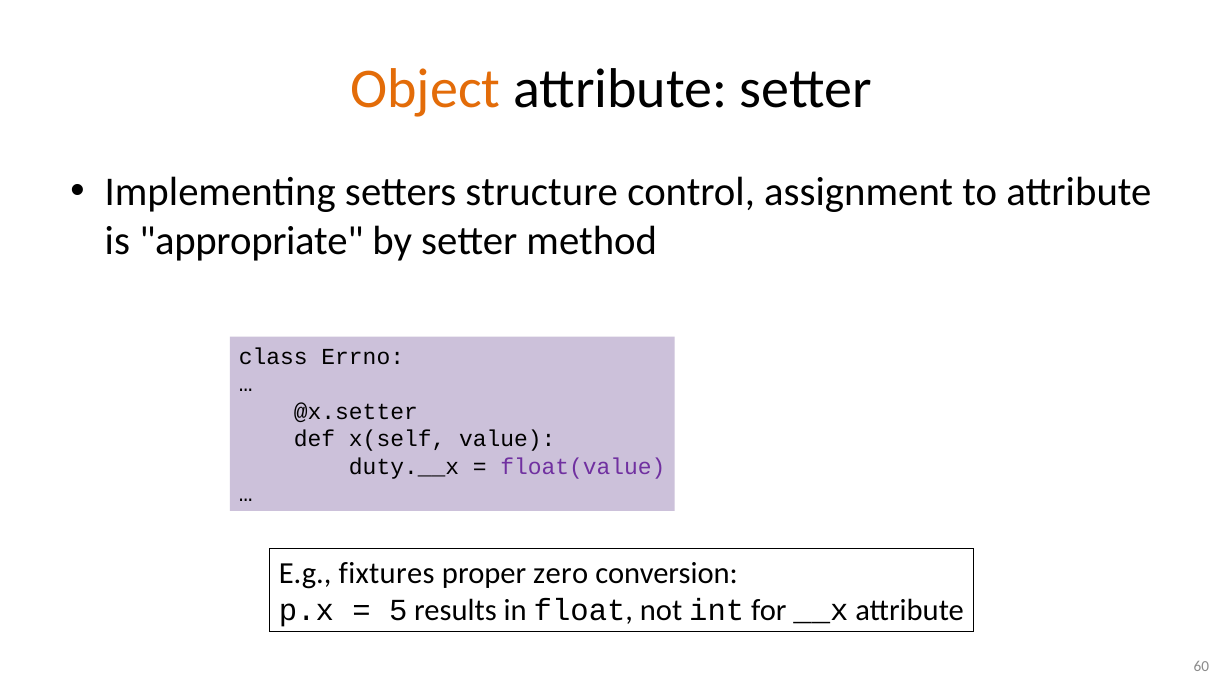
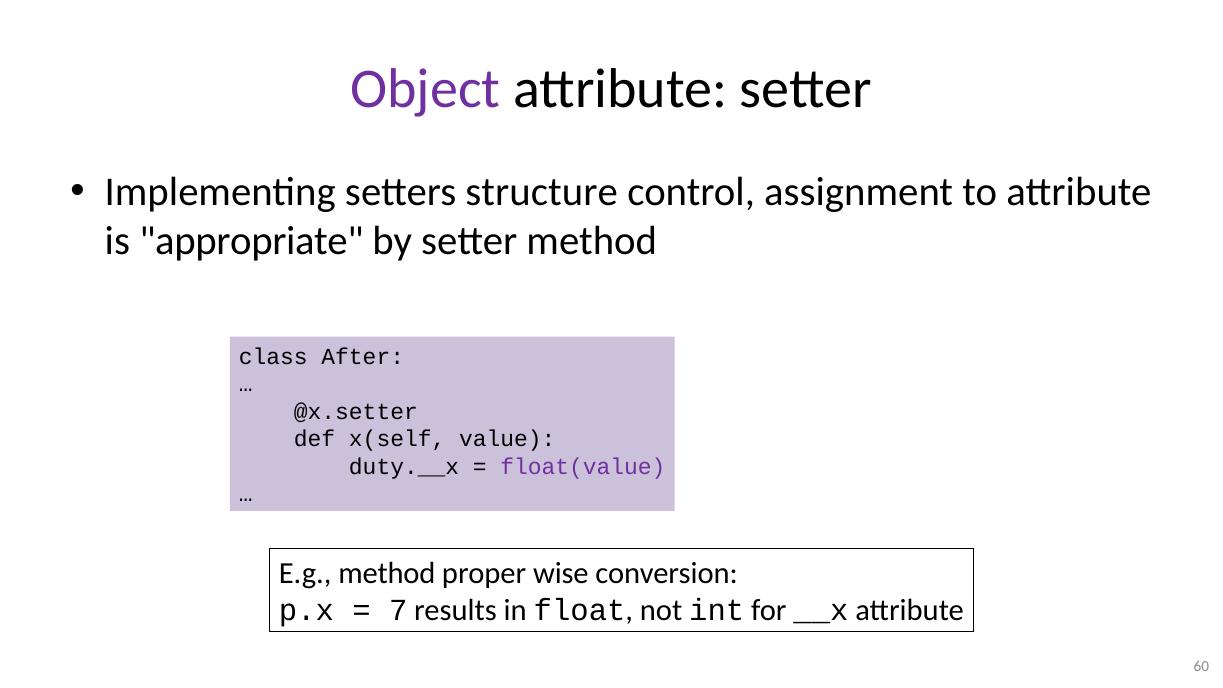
Object colour: orange -> purple (425, 89)
Errno: Errno -> After (363, 357)
E.g fixtures: fixtures -> method (387, 574)
zero: zero -> wise (561, 574)
5: 5 -> 7 (398, 610)
